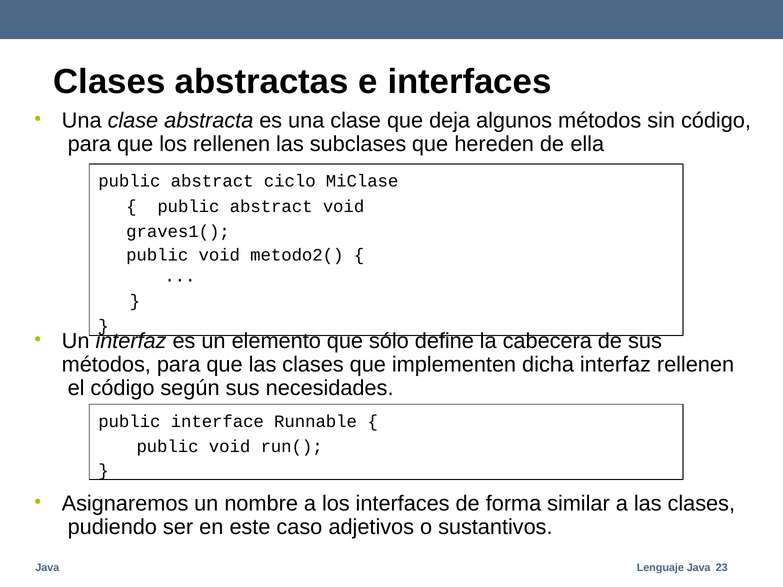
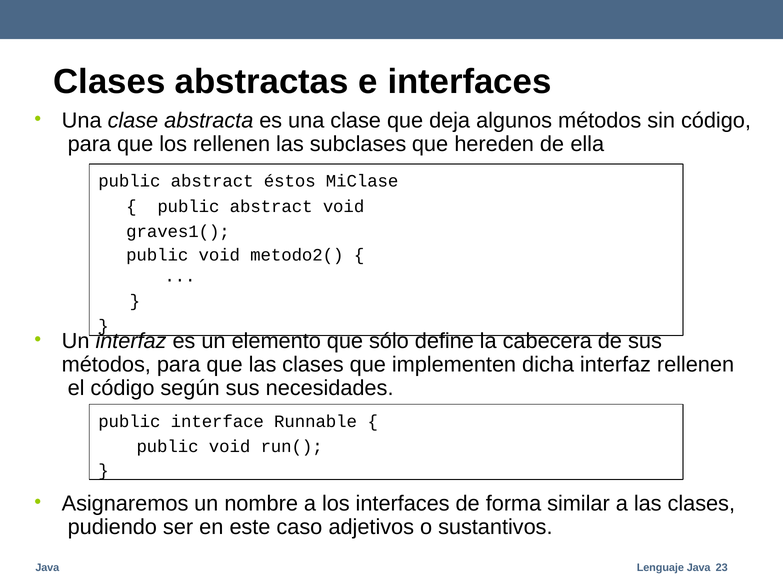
ciclo: ciclo -> éstos (290, 181)
